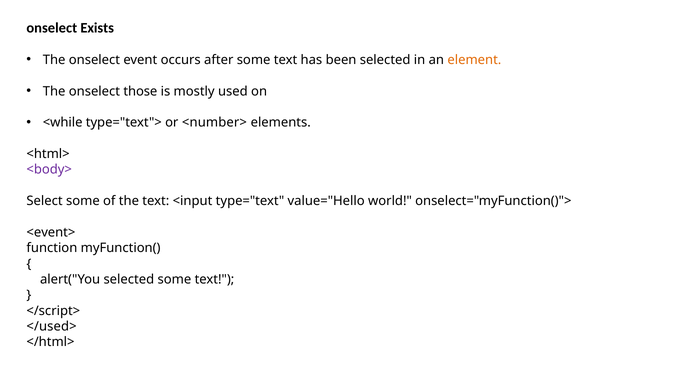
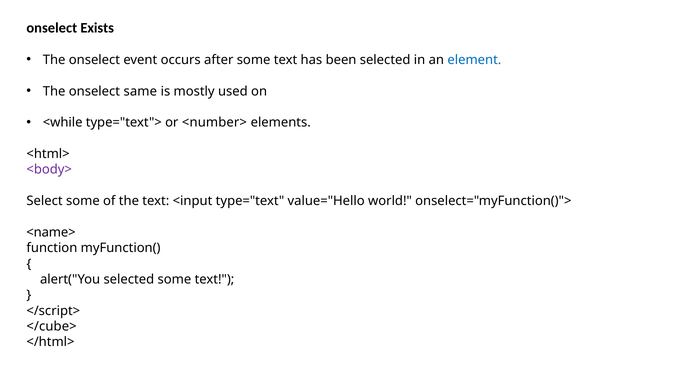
element colour: orange -> blue (474, 60)
those: those -> same (140, 91)
<event>: <event> -> <name> (51, 232)
</used>: </used> -> </cube> (52, 326)
